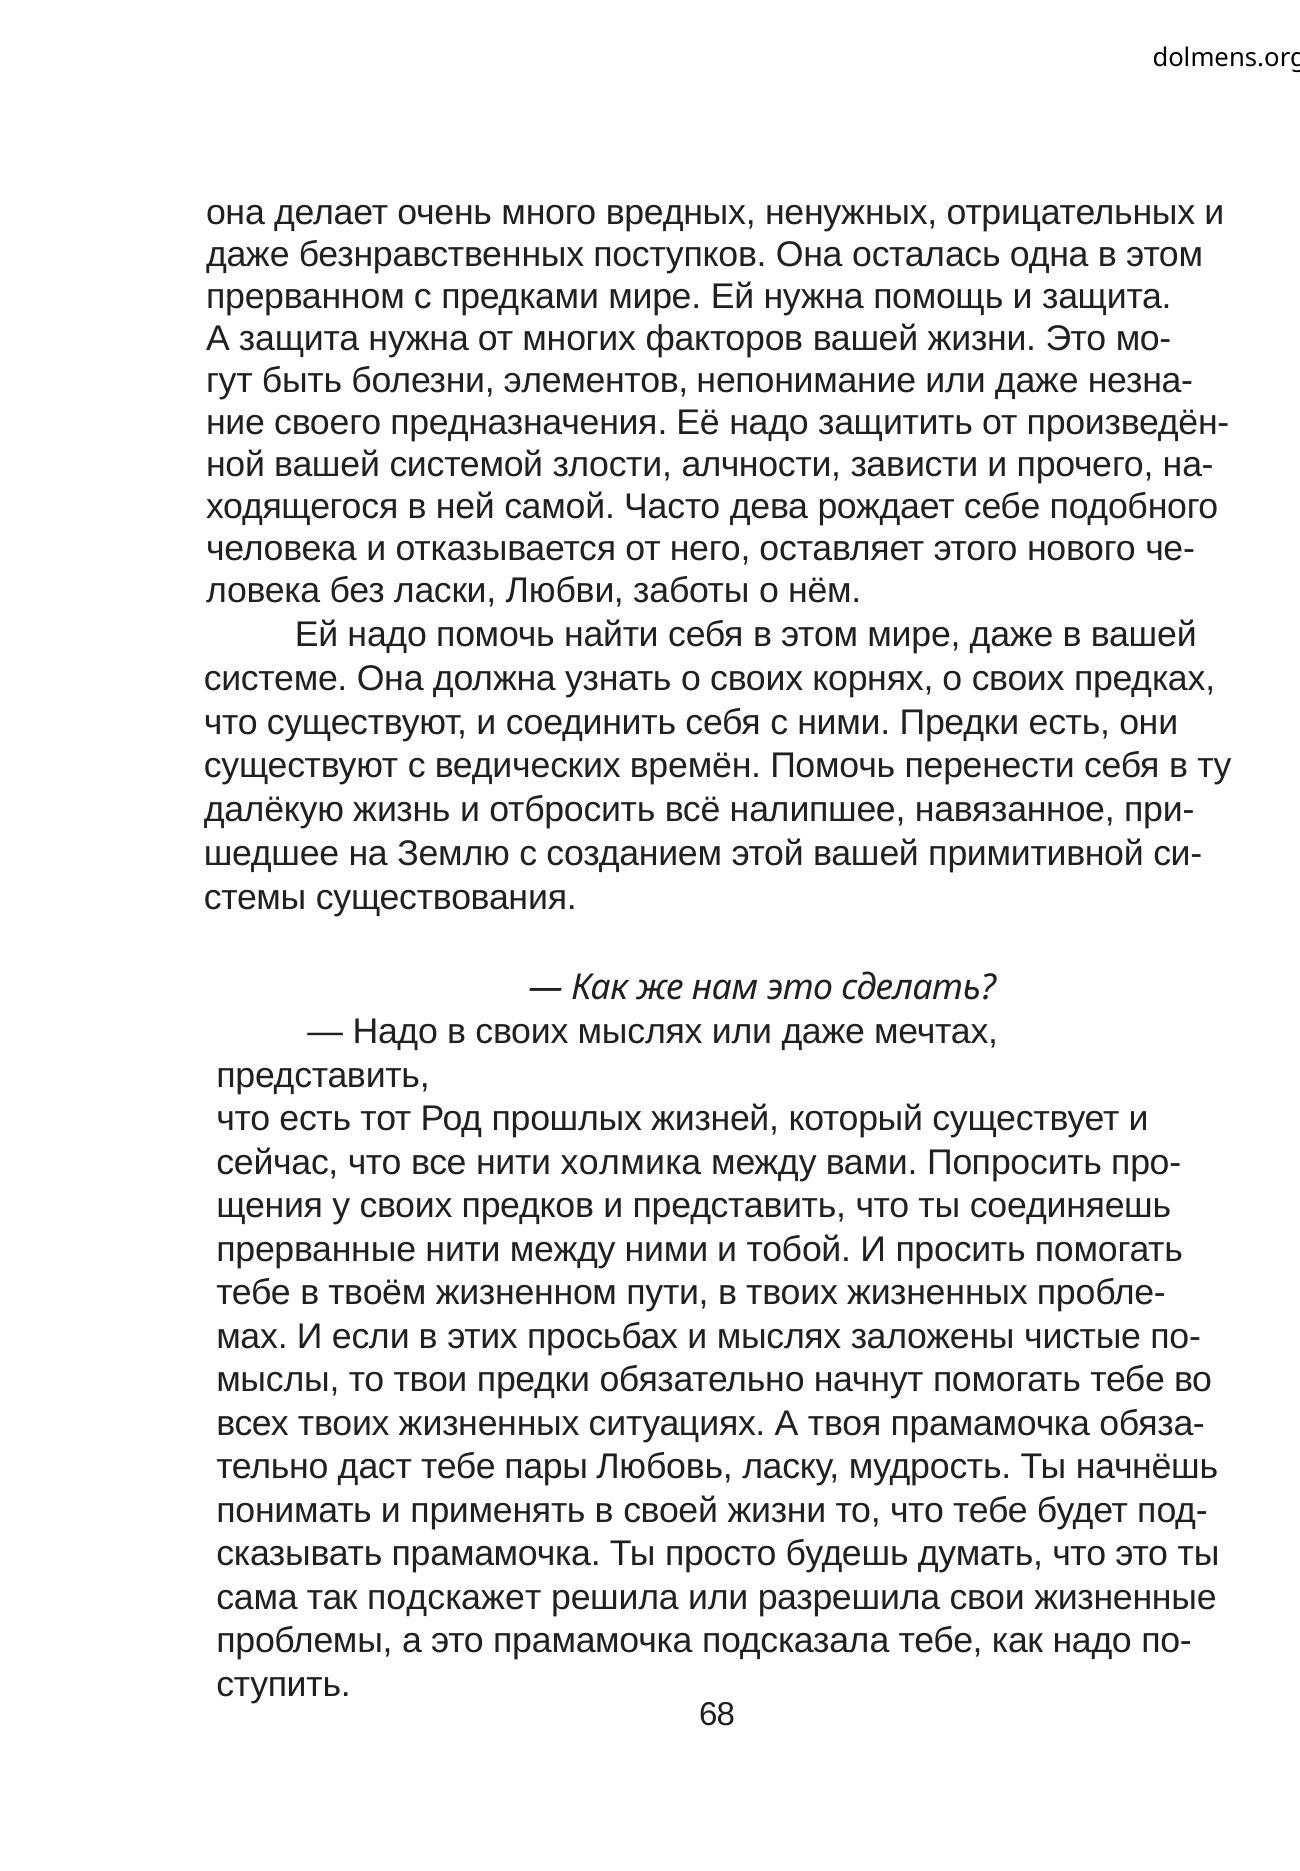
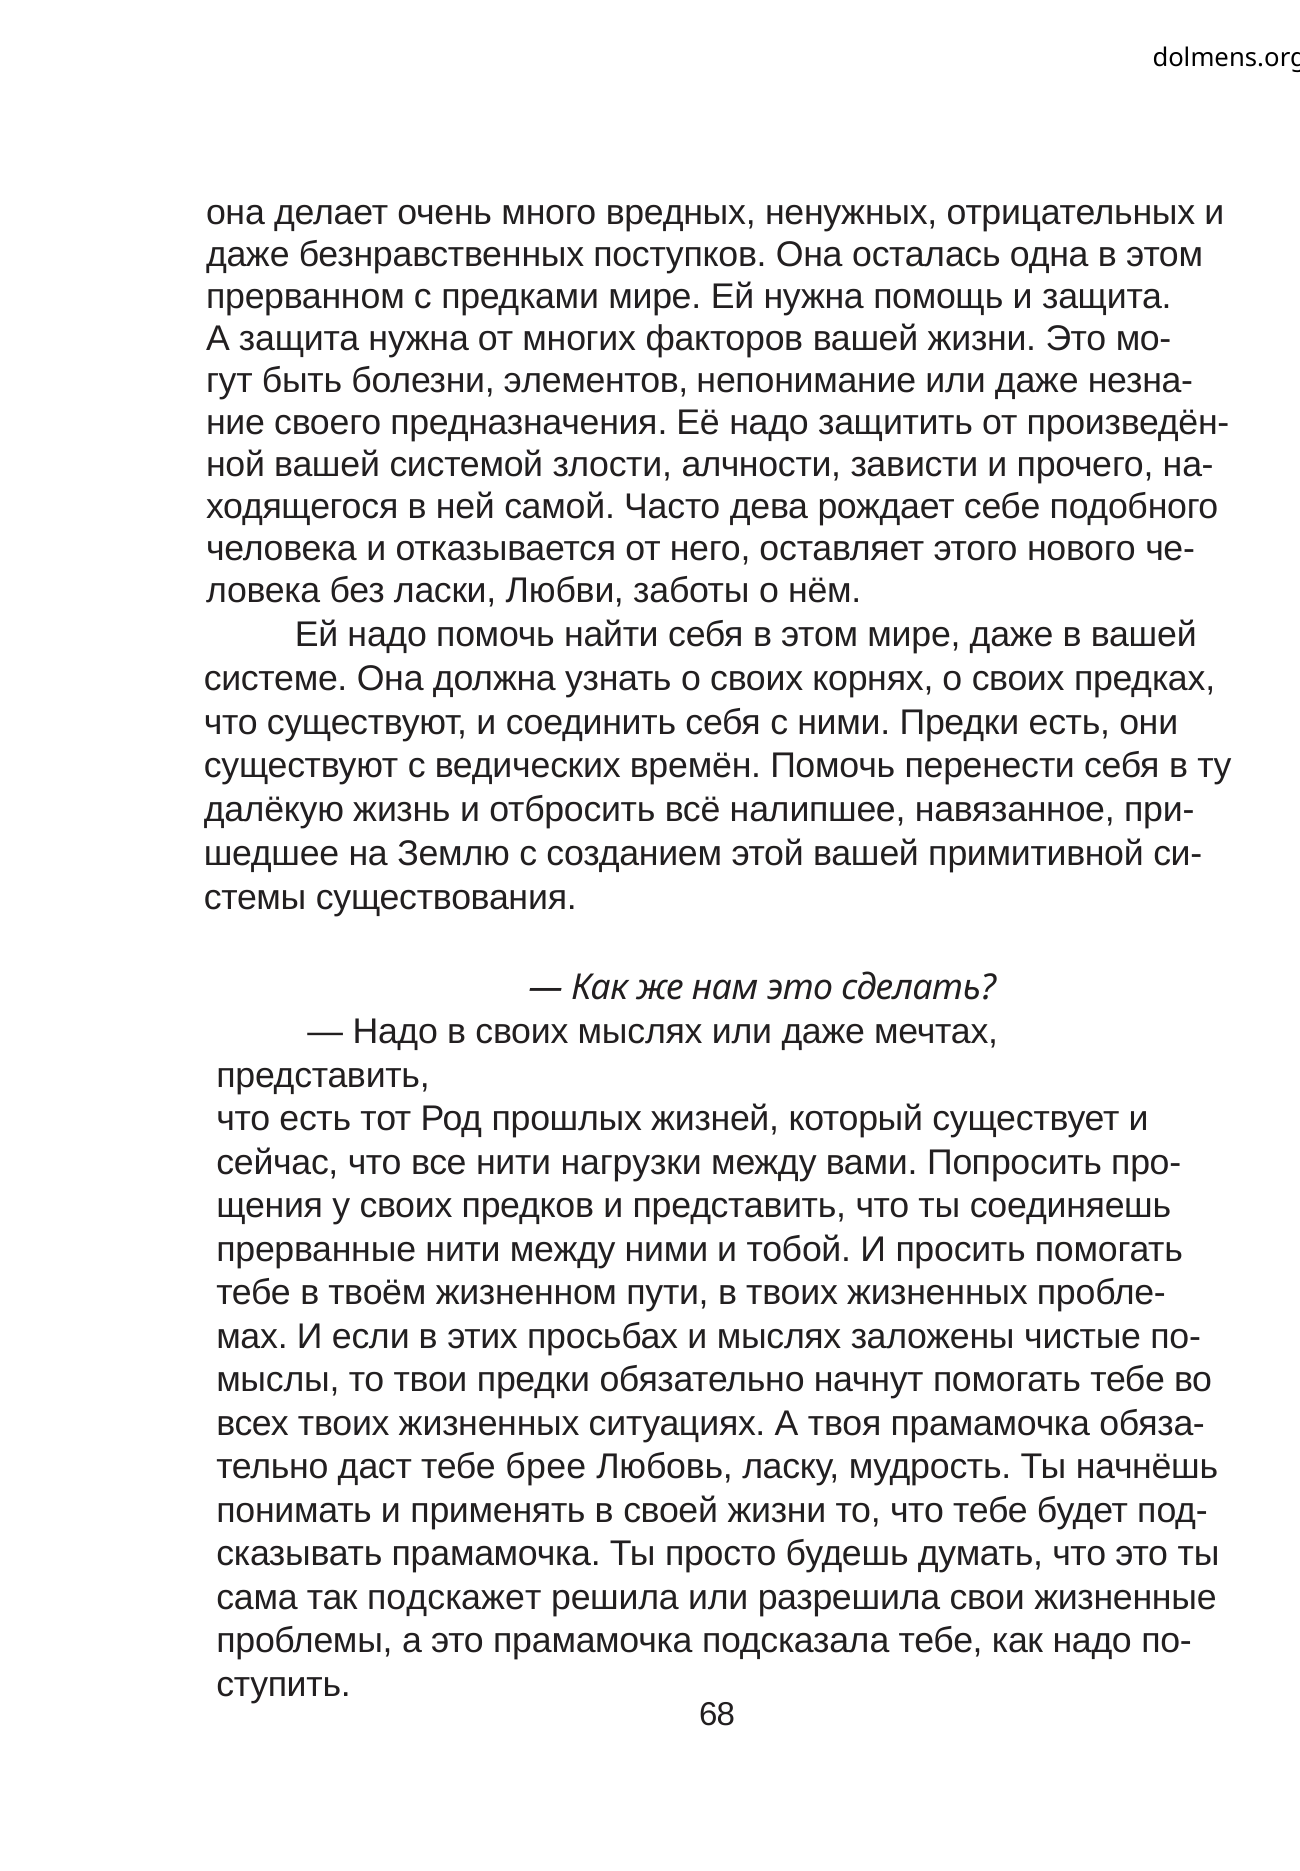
холмика: холмика -> нагрузки (631, 1163)
пары: пары -> брее (546, 1467)
